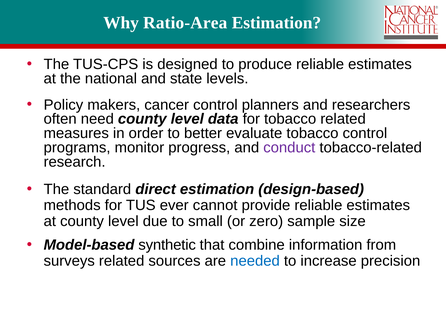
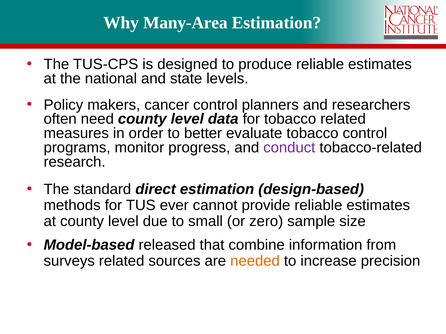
Ratio-Area: Ratio-Area -> Many-Area (185, 23)
synthetic: synthetic -> released (167, 245)
needed colour: blue -> orange (255, 261)
